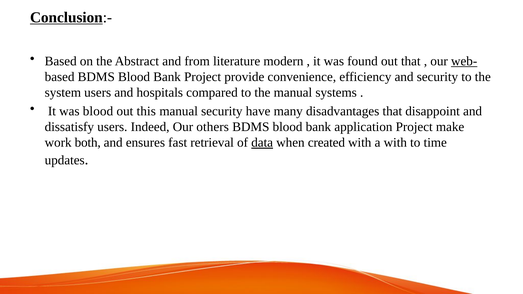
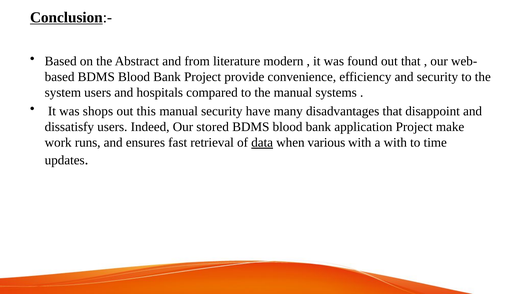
web- underline: present -> none (464, 61)
was blood: blood -> shops (98, 111)
others: others -> stored (213, 127)
both: both -> runs (88, 143)
created: created -> various (326, 143)
